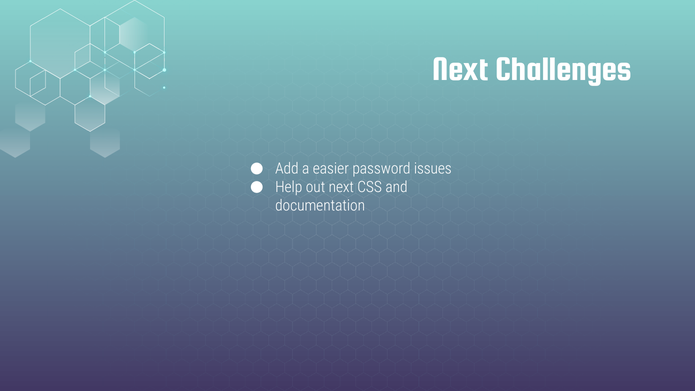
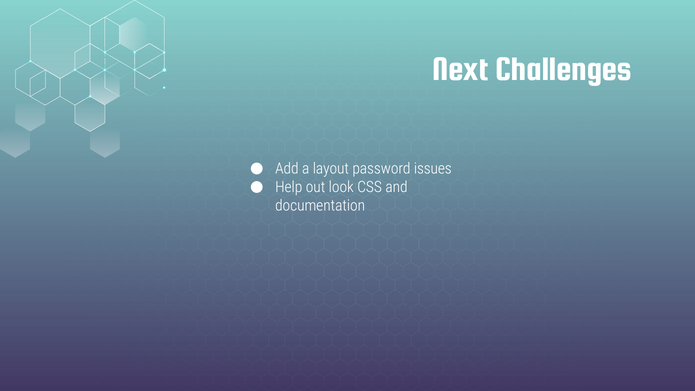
easier: easier -> layout (331, 169)
out next: next -> look (341, 187)
